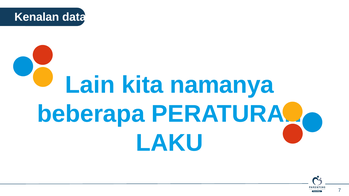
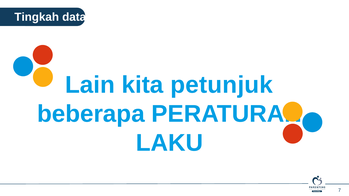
Kenalan: Kenalan -> Tingkah (37, 17)
namanya: namanya -> petunjuk (222, 85)
